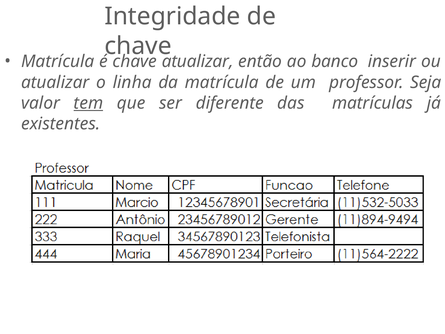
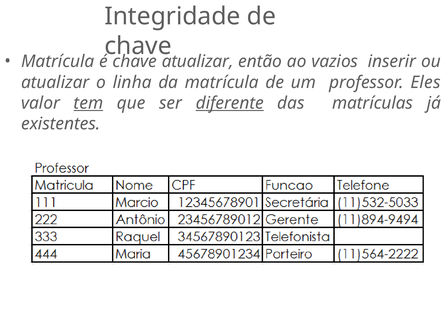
banco: banco -> vazios (335, 61)
Seja: Seja -> Eles (426, 82)
diferente underline: none -> present (230, 103)
